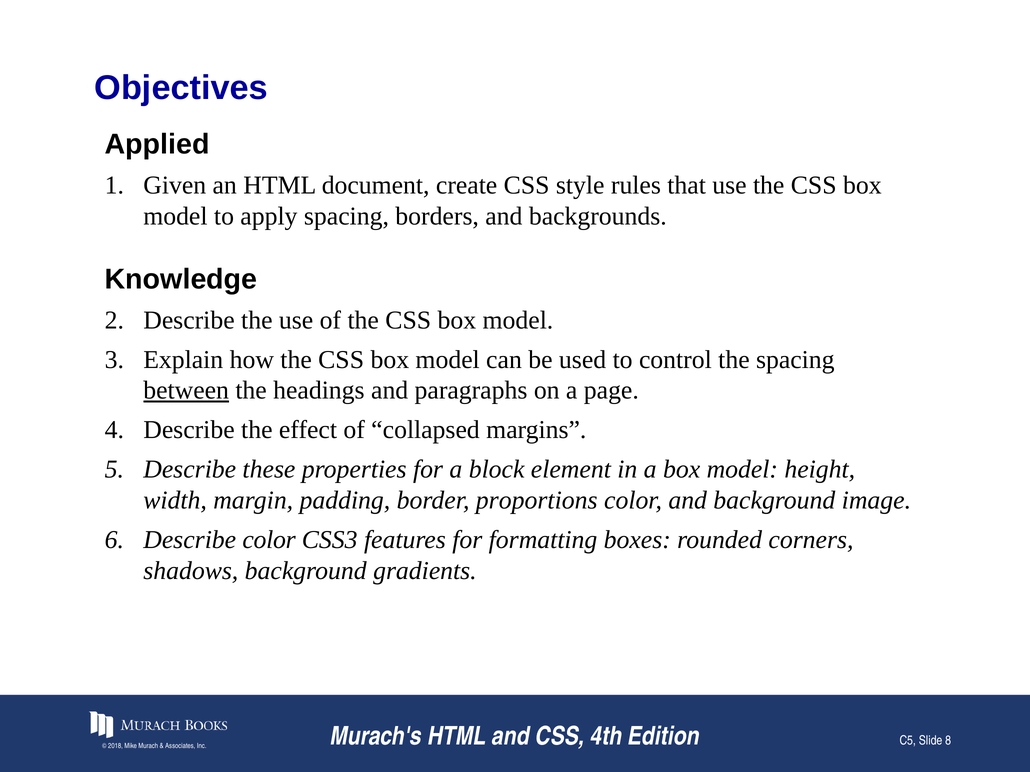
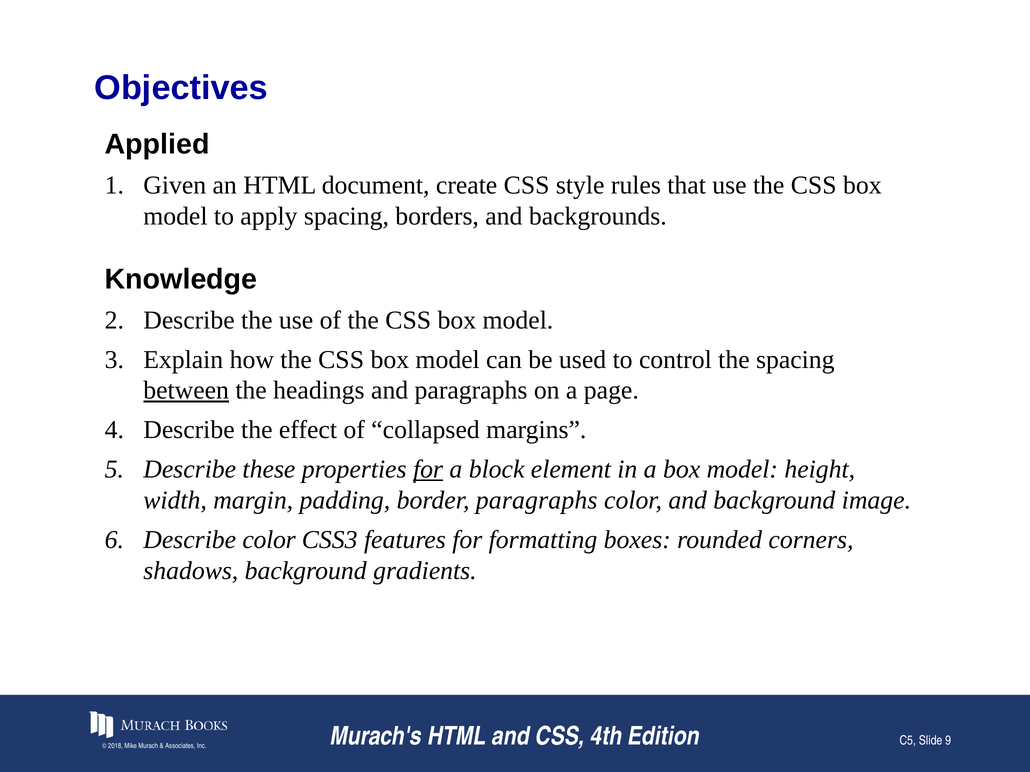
for underline: none -> present (428, 470)
border proportions: proportions -> paragraphs (537, 501)
8: 8 -> 9 (948, 741)
